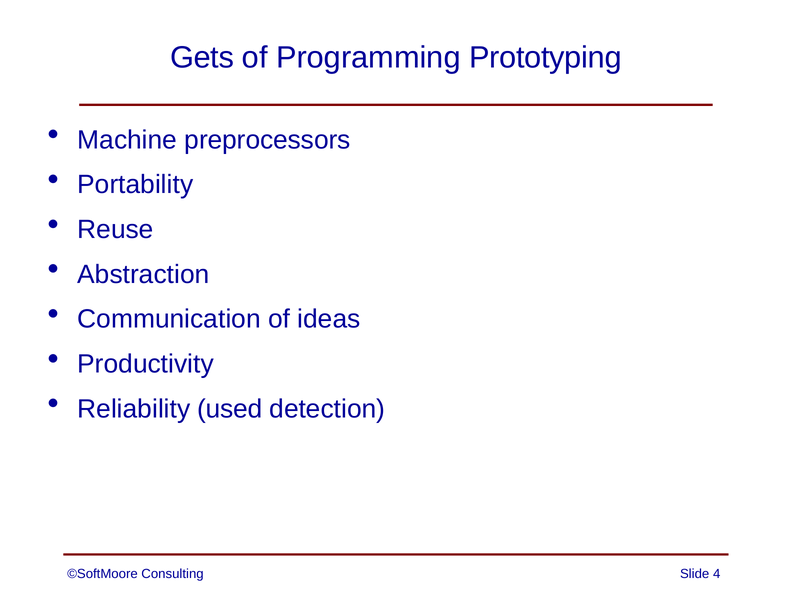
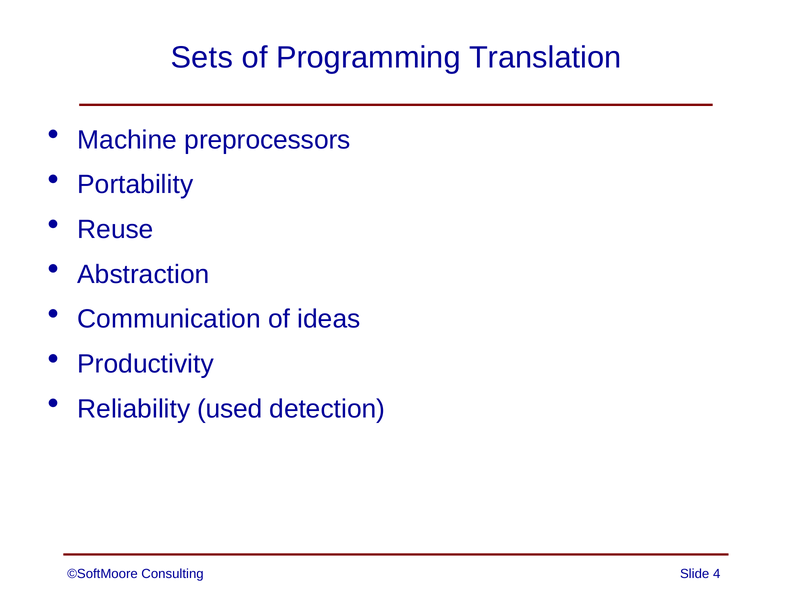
Gets: Gets -> Sets (202, 58)
Prototyping: Prototyping -> Translation (545, 58)
